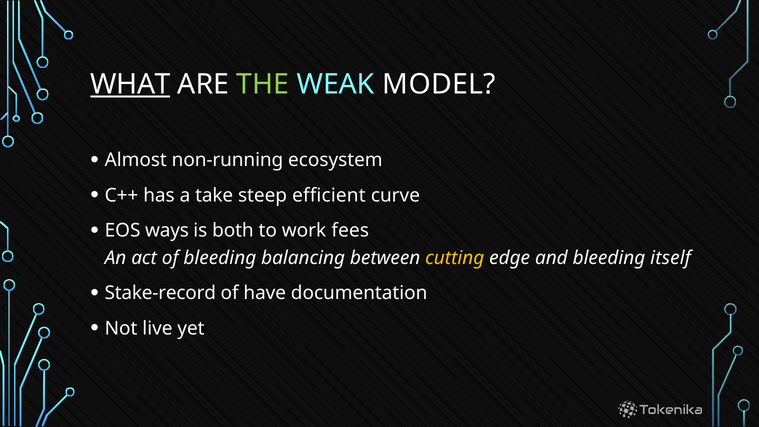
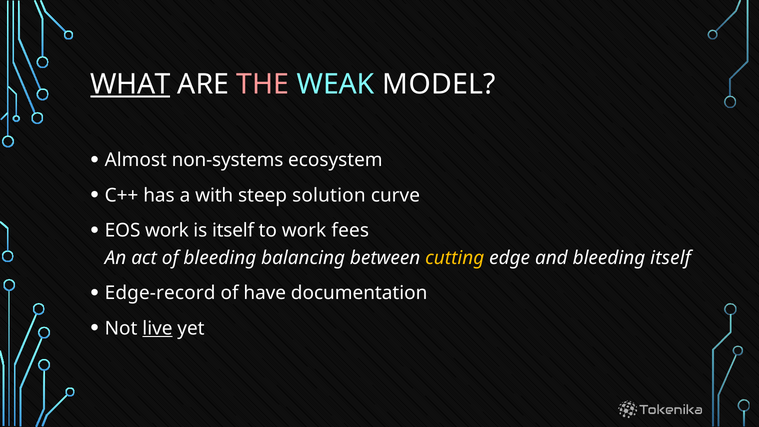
THE colour: light green -> pink (263, 84)
non-running: non-running -> non-systems (228, 160)
take: take -> with (214, 195)
efficient: efficient -> solution (329, 195)
EOS ways: ways -> work (167, 231)
is both: both -> itself (233, 231)
Stake-record: Stake-record -> Edge-record (160, 293)
live underline: none -> present (157, 328)
